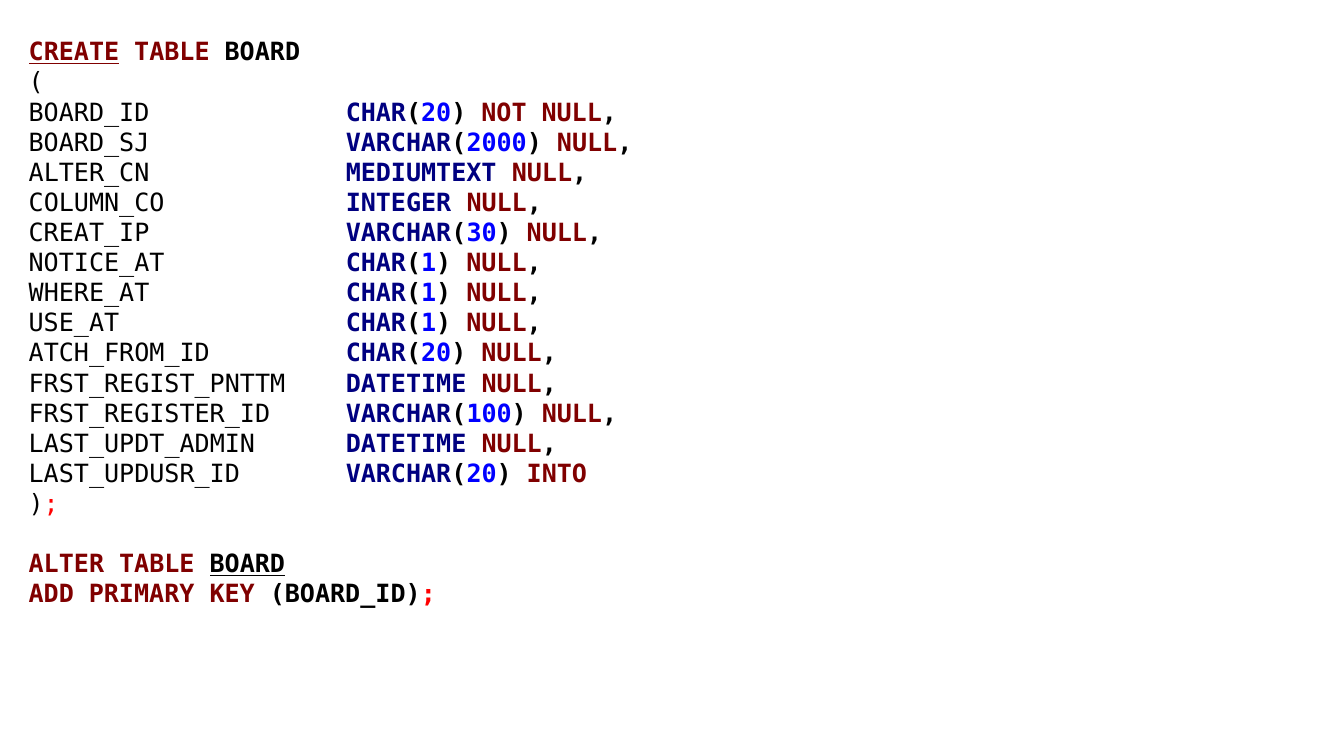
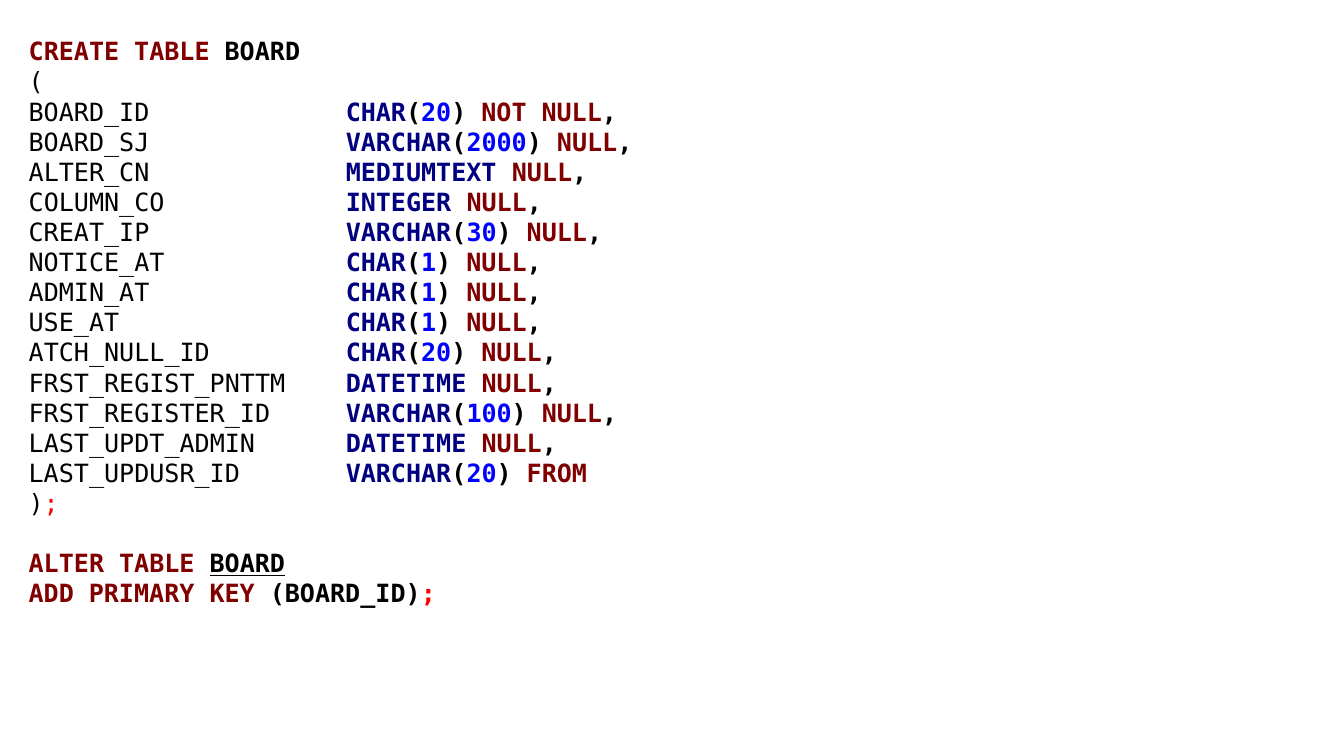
CREATE underline: present -> none (74, 52)
WHERE_AT: WHERE_AT -> ADMIN_AT (89, 293)
ATCH_FROM_ID: ATCH_FROM_ID -> ATCH_NULL_ID (119, 354)
INTO: INTO -> FROM (557, 474)
